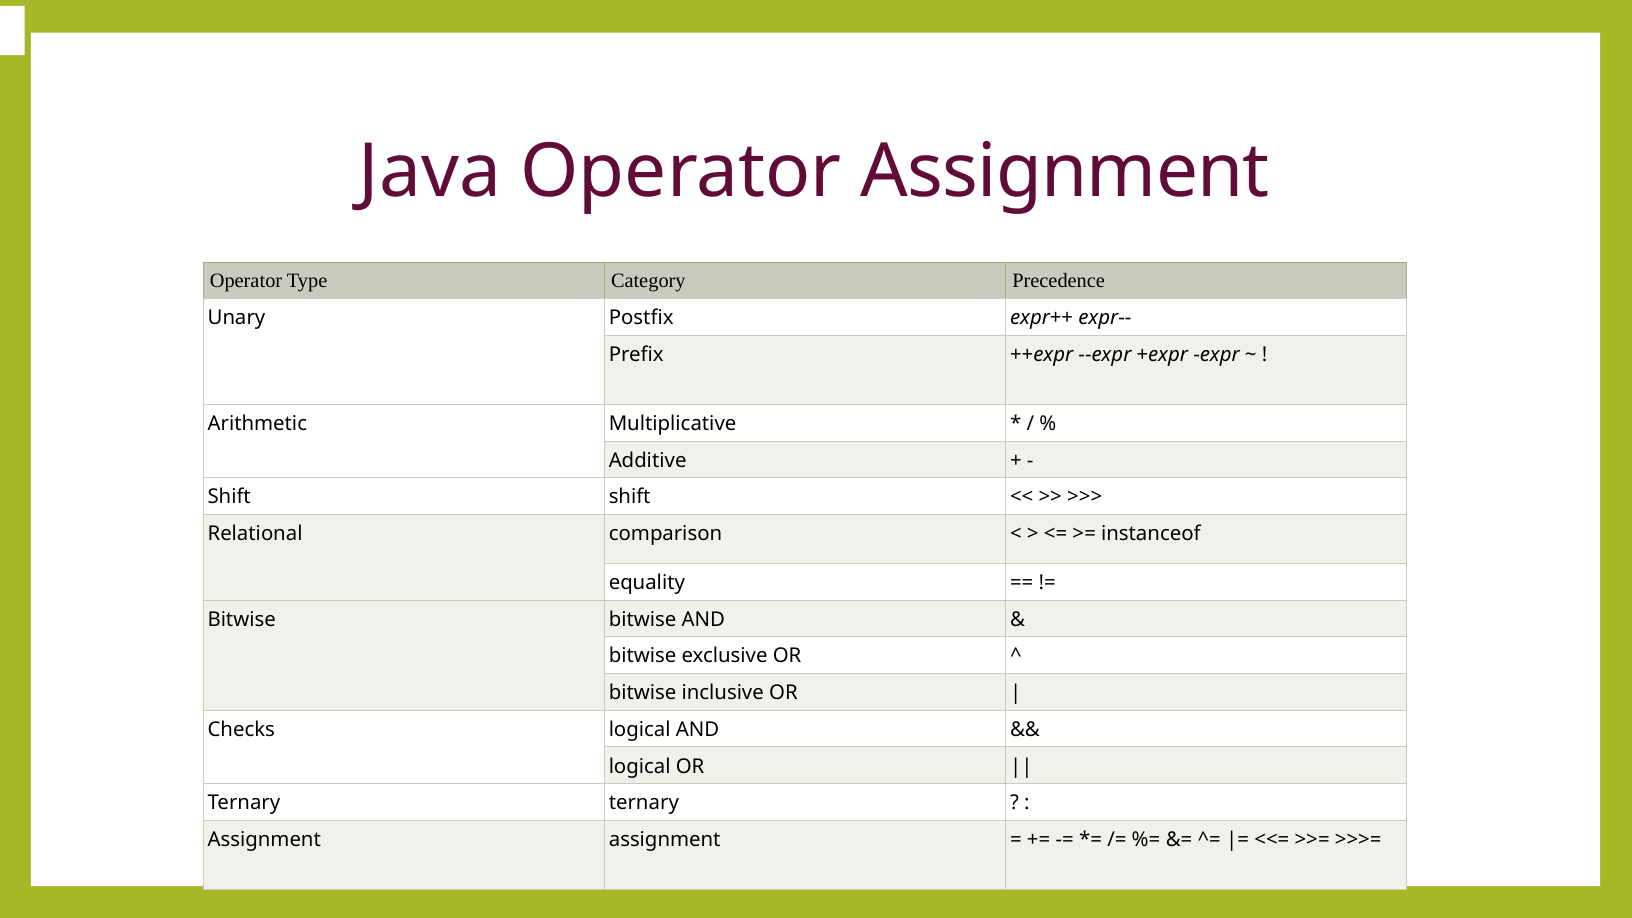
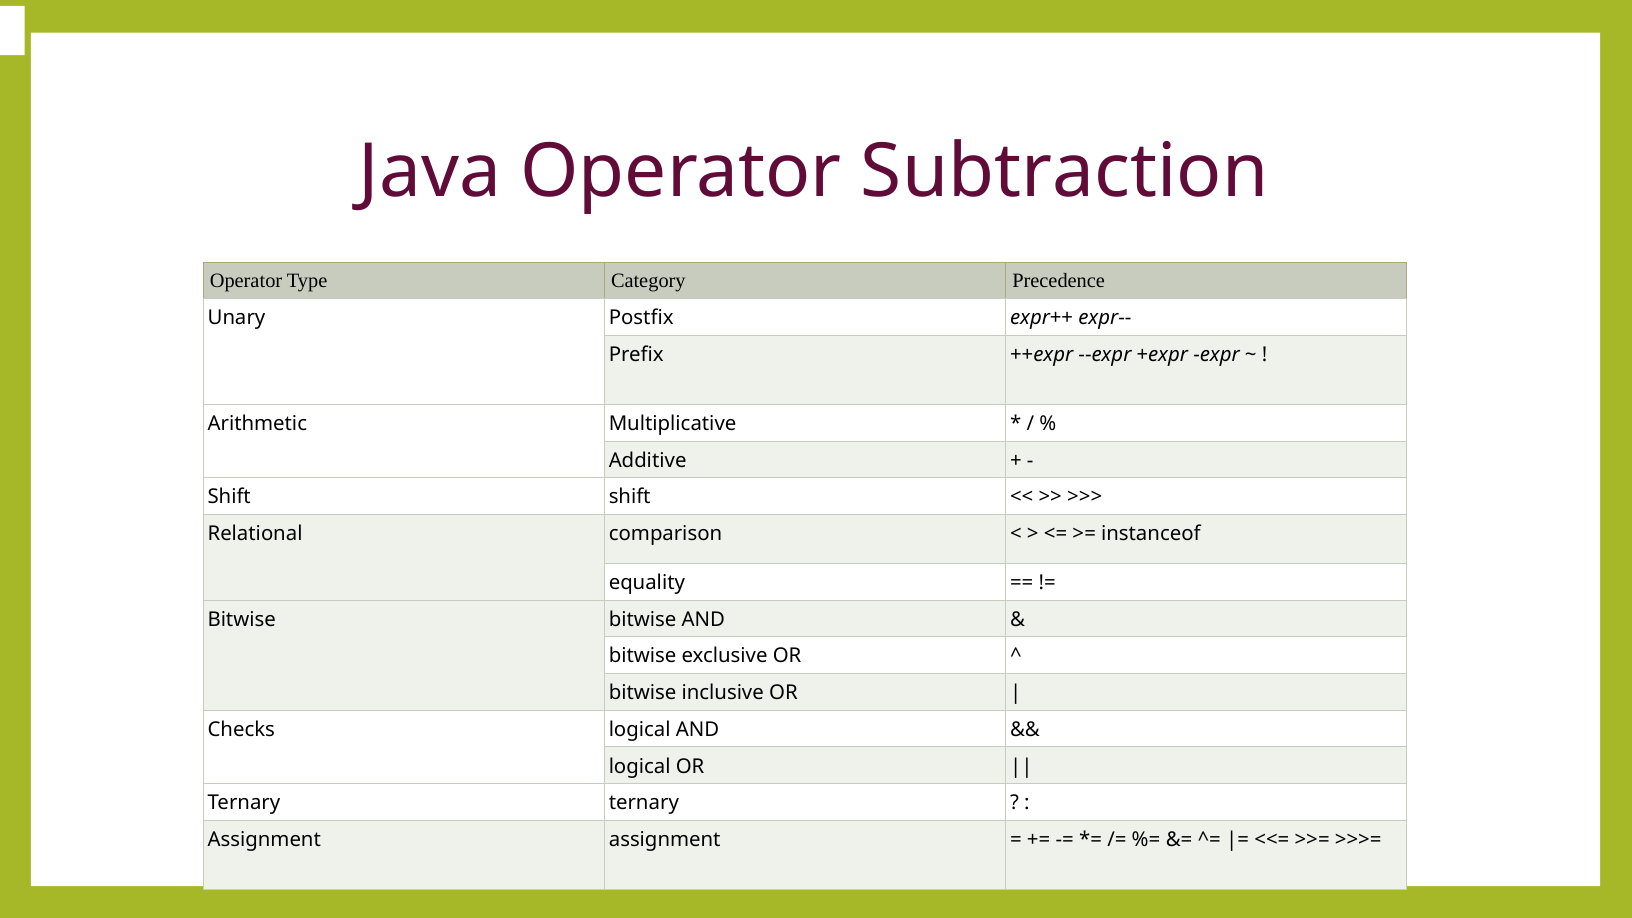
Operator Assignment: Assignment -> Subtraction (1065, 172)
